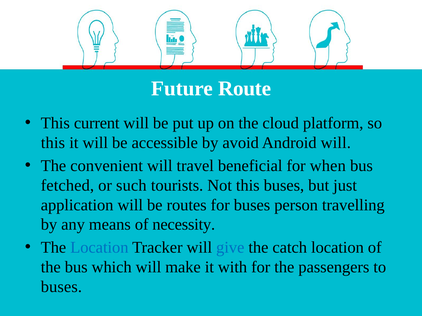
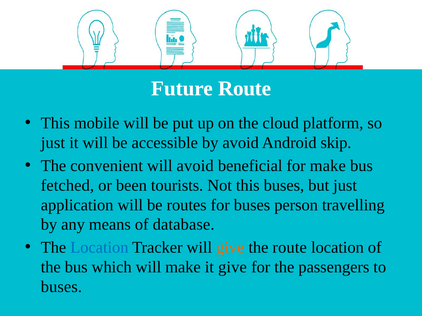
current: current -> mobile (97, 123)
this: this -> just (53, 143)
Android will: will -> skip (336, 143)
will travel: travel -> avoid (195, 166)
for when: when -> make (328, 166)
such: such -> been (131, 186)
necessity: necessity -> database (184, 225)
give colour: blue -> orange (230, 248)
the catch: catch -> route (290, 248)
it with: with -> give (232, 268)
